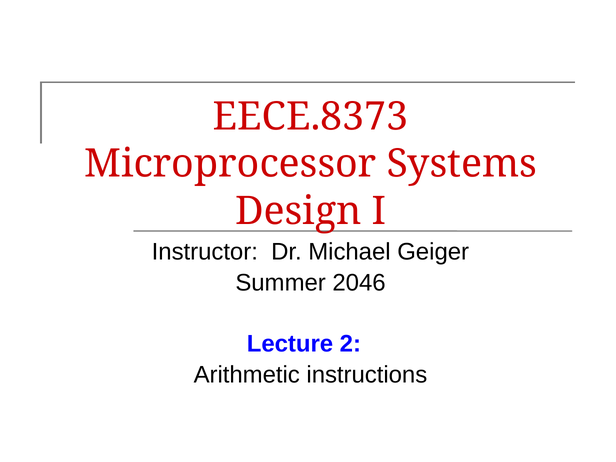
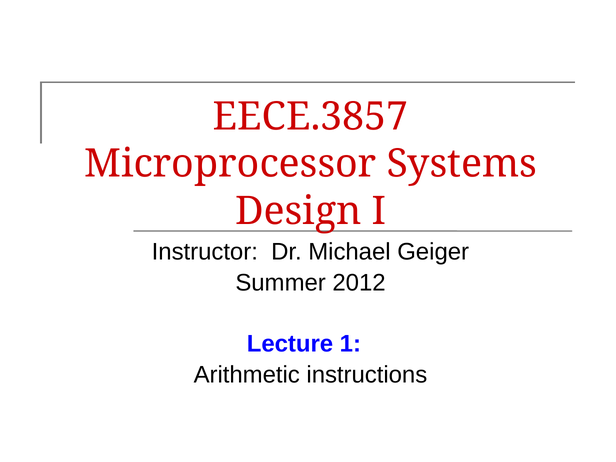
EECE.8373: EECE.8373 -> EECE.3857 (311, 117)
2046: 2046 -> 2012 (359, 283)
2: 2 -> 1 (350, 344)
